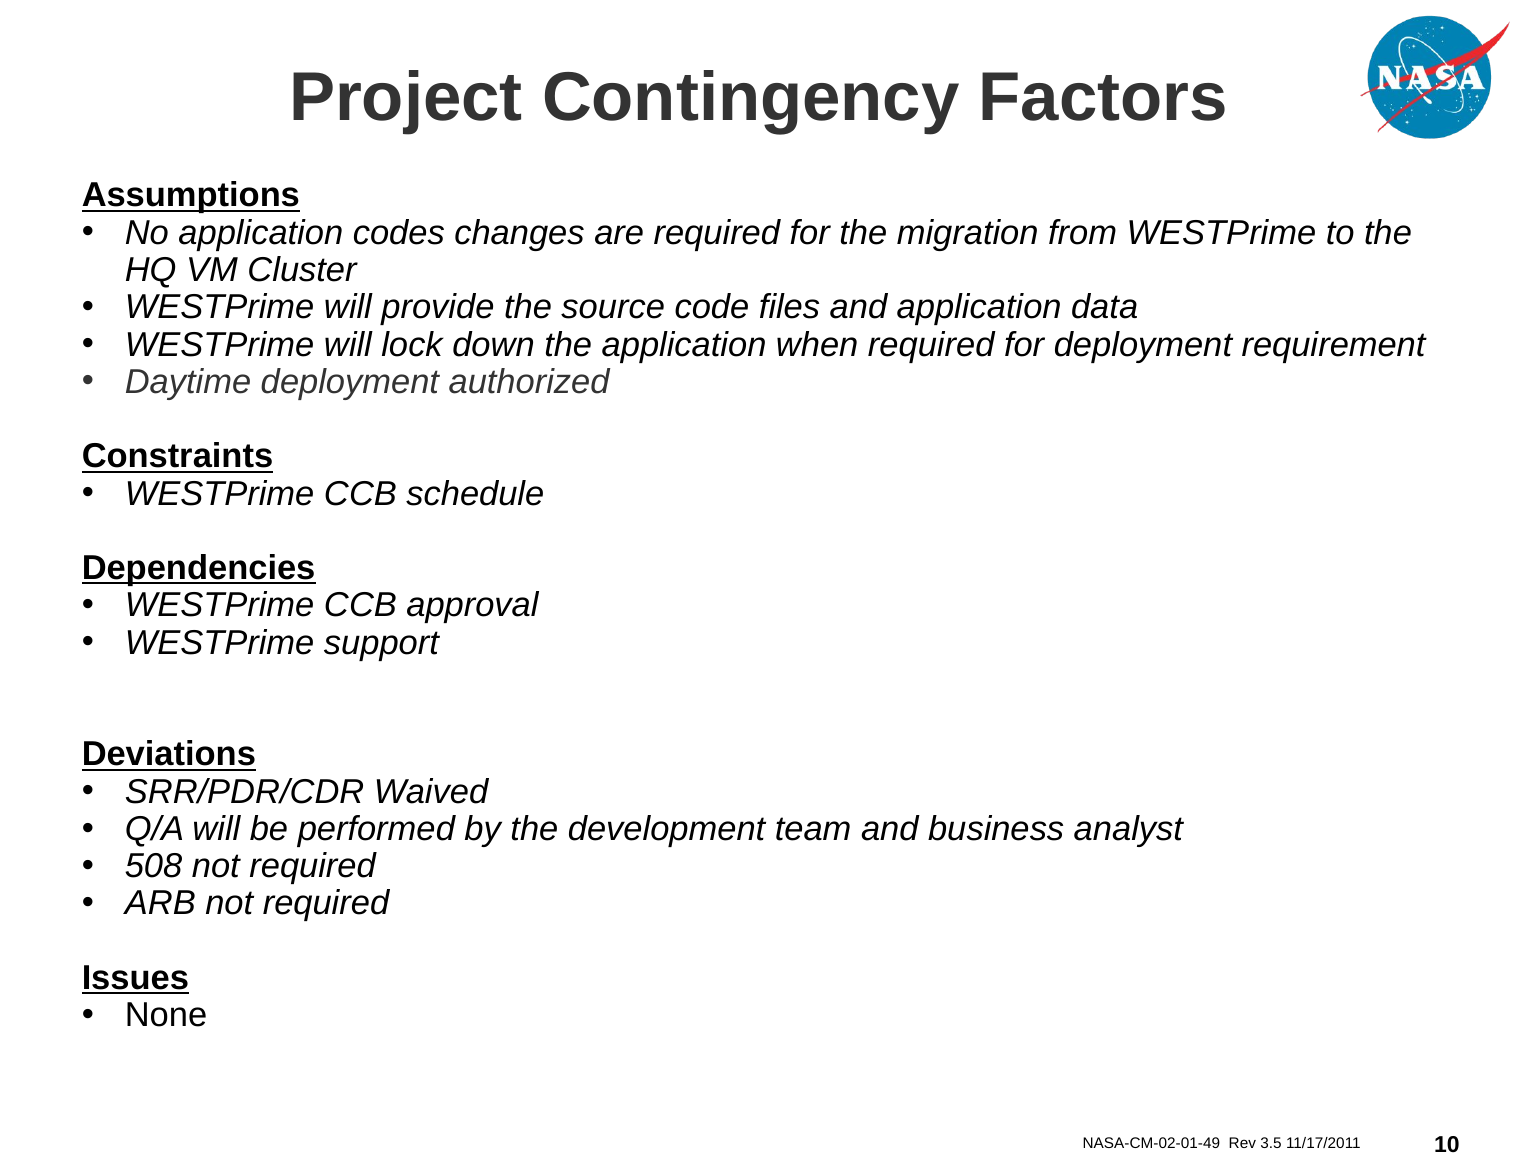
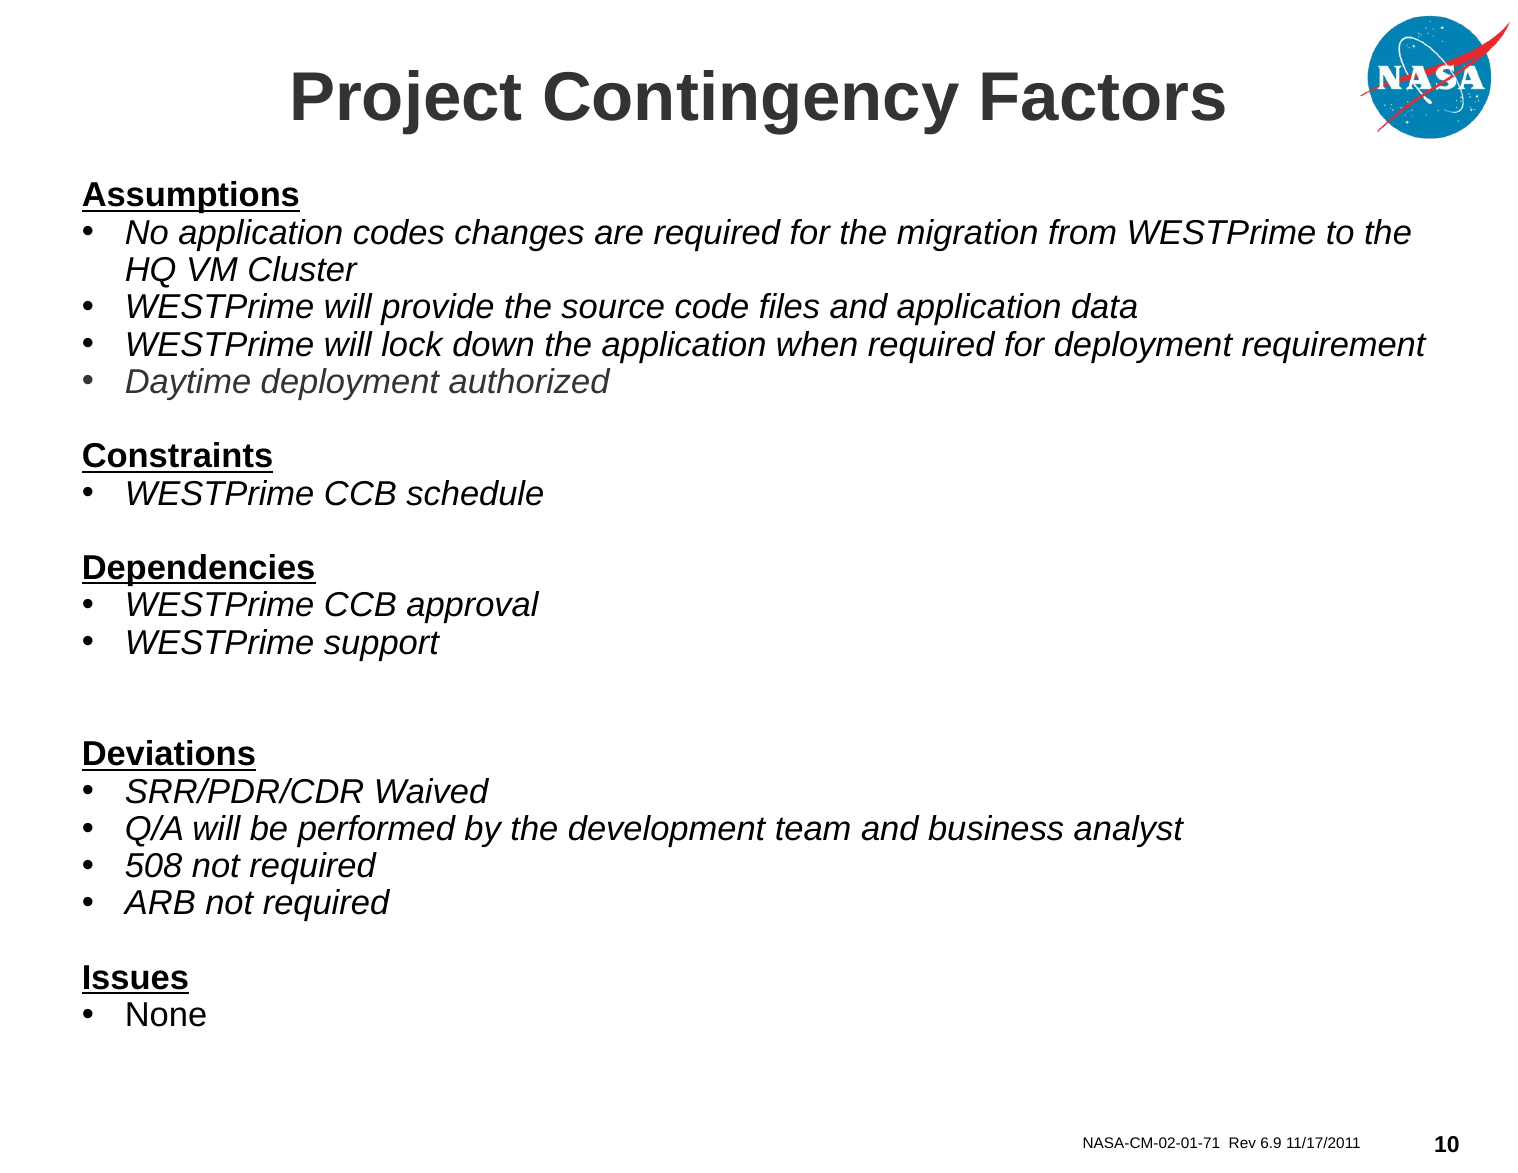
NASA-CM-02-01-49: NASA-CM-02-01-49 -> NASA-CM-02-01-71 (1151, 1144)
3.5: 3.5 -> 6.9 (1271, 1144)
